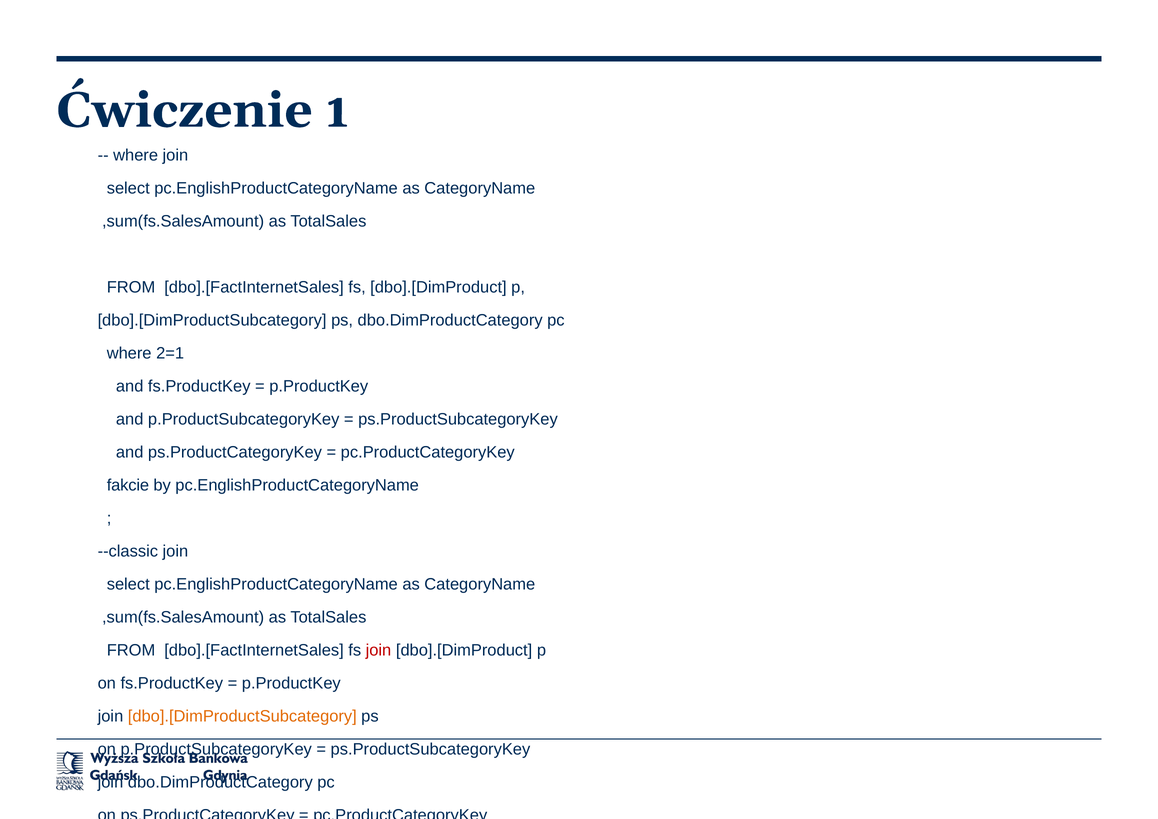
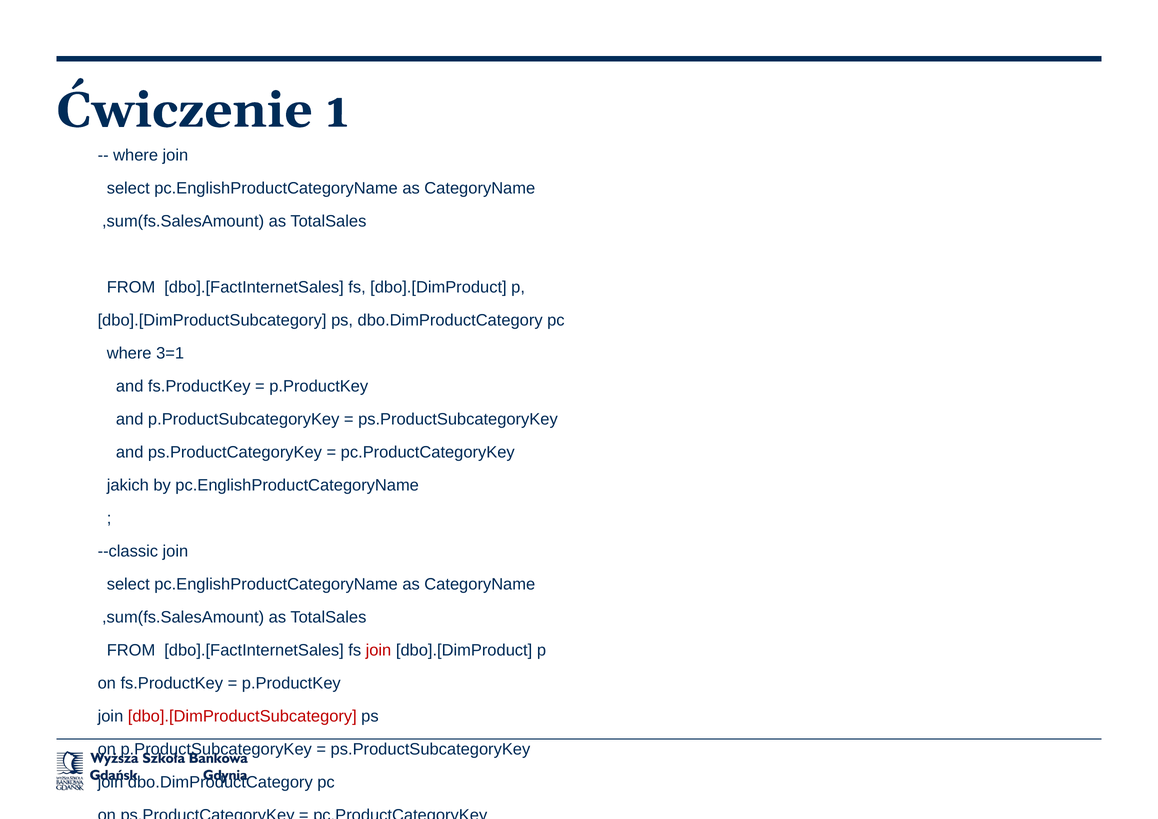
2=1: 2=1 -> 3=1 (170, 353)
fakcie: fakcie -> jakich (128, 485)
dbo].[DimProductSubcategory colour: orange -> red (242, 716)
